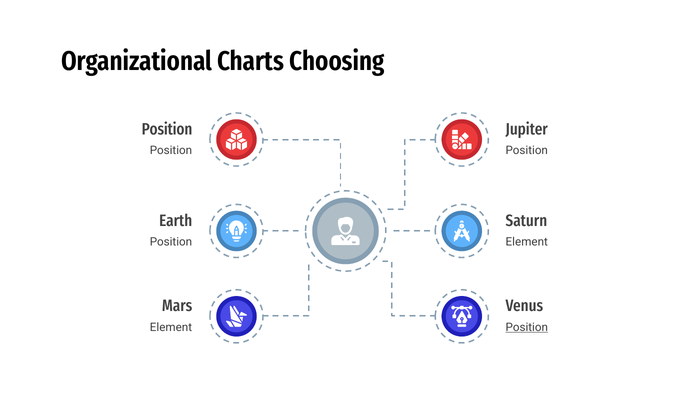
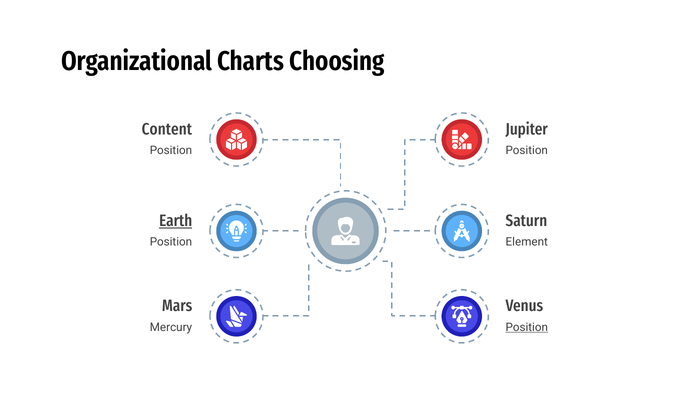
Position: Position -> Content (167, 129)
Earth underline: none -> present (176, 221)
Element: Element -> Mercury (171, 327)
